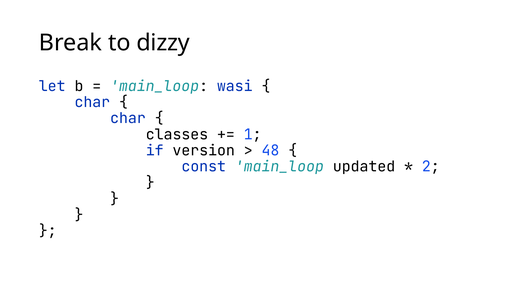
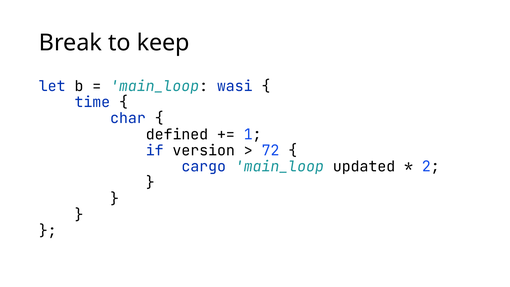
dizzy: dizzy -> keep (163, 43)
char: char -> time (92, 102)
classes: classes -> defined (177, 134)
48: 48 -> 72 (270, 150)
const: const -> cargo (204, 167)
